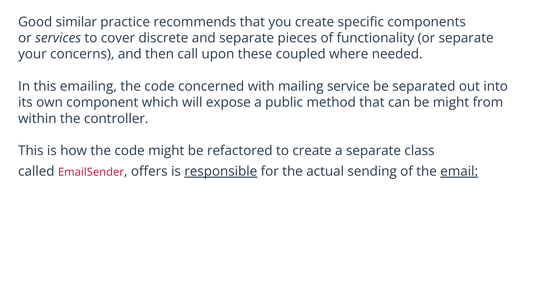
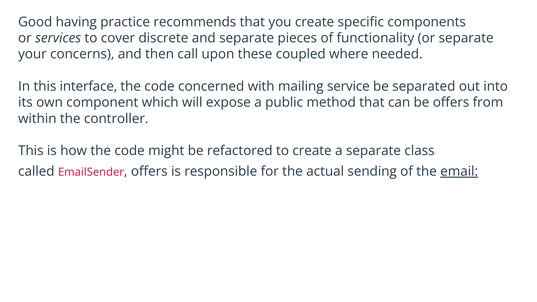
similar: similar -> having (76, 22)
emailing: emailing -> interface (88, 86)
be might: might -> offers (451, 103)
responsible underline: present -> none (221, 171)
